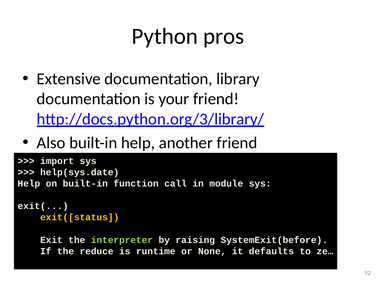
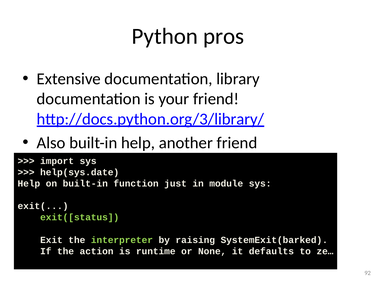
call: call -> just (176, 184)
exit([status colour: yellow -> light green (80, 217)
SystemExit(before: SystemExit(before -> SystemExit(barked (274, 240)
reduce: reduce -> action (97, 251)
